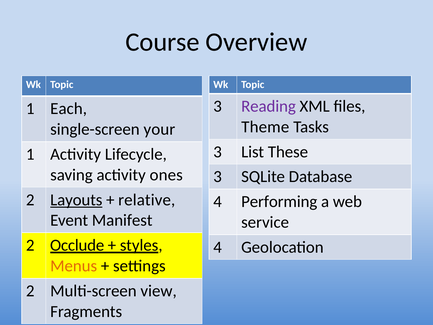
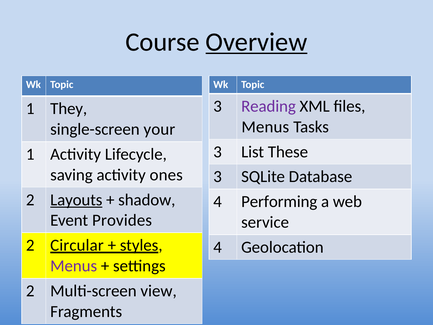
Overview underline: none -> present (256, 42)
Each: Each -> They (69, 109)
Theme: Theme -> Menus (265, 127)
relative: relative -> shadow (147, 200)
Manifest: Manifest -> Provides (122, 220)
Occlude: Occlude -> Circular (77, 245)
Menus colour: orange -> purple (74, 266)
